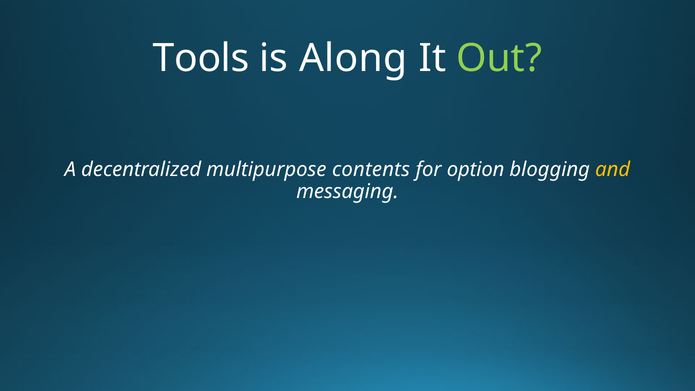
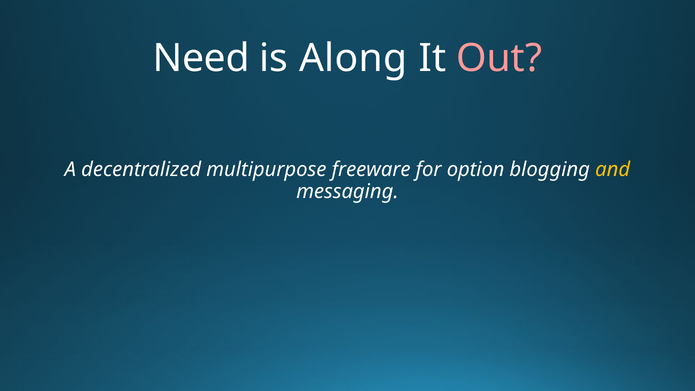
Tools: Tools -> Need (201, 58)
Out colour: light green -> pink (499, 58)
contents: contents -> freeware (371, 170)
